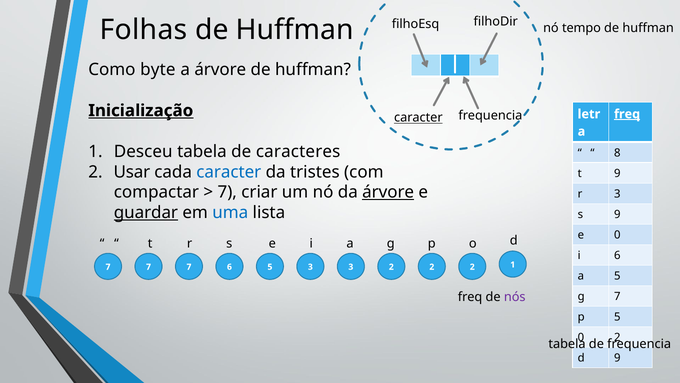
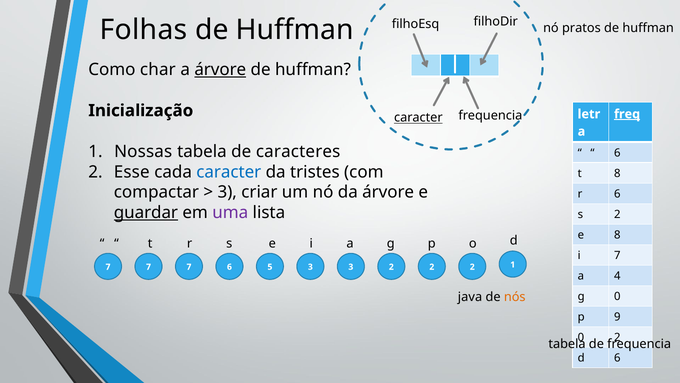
tempo: tempo -> pratos (581, 28)
byte: byte -> char (158, 70)
árvore underline: none -> present (220, 70)
Inicialização underline: present -> none (141, 110)
Desceu: Desceu -> Nossas (143, 151)
8: 8 -> 6 (617, 153)
Usar: Usar -> Esse (132, 172)
t 9: 9 -> 8 (617, 173)
7: 7 -> 3 (227, 192)
árvore underline: present -> none (388, 192)
r 3: 3 -> 6 (617, 194)
uma colour: blue -> purple (230, 212)
s 9: 9 -> 2 (617, 214)
e 0: 0 -> 8 (617, 235)
i 6: 6 -> 7 (617, 255)
a 5: 5 -> 4 (617, 276)
g 7: 7 -> 0 (617, 296)
freq: freq -> java (470, 297)
nós colour: purple -> orange (515, 297)
p 5: 5 -> 9 (617, 317)
d 9: 9 -> 6 (617, 358)
